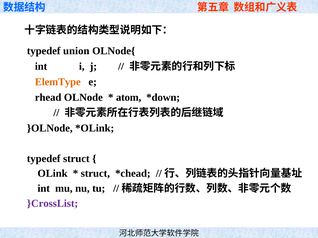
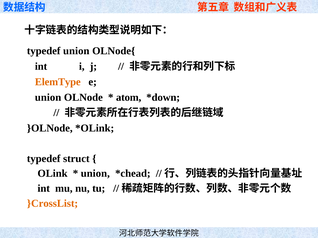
rhead: rhead -> union (48, 97)
struct: struct -> union (95, 174)
}CrossList colour: purple -> orange (52, 204)
